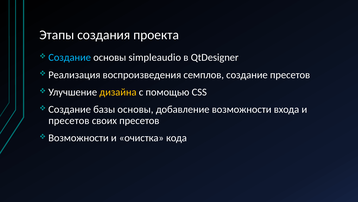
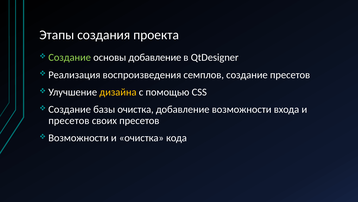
Создание colour: light blue -> light green (70, 57)
основы simpleaudio: simpleaudio -> добавление (155, 57)
базы основы: основы -> очистка (136, 109)
